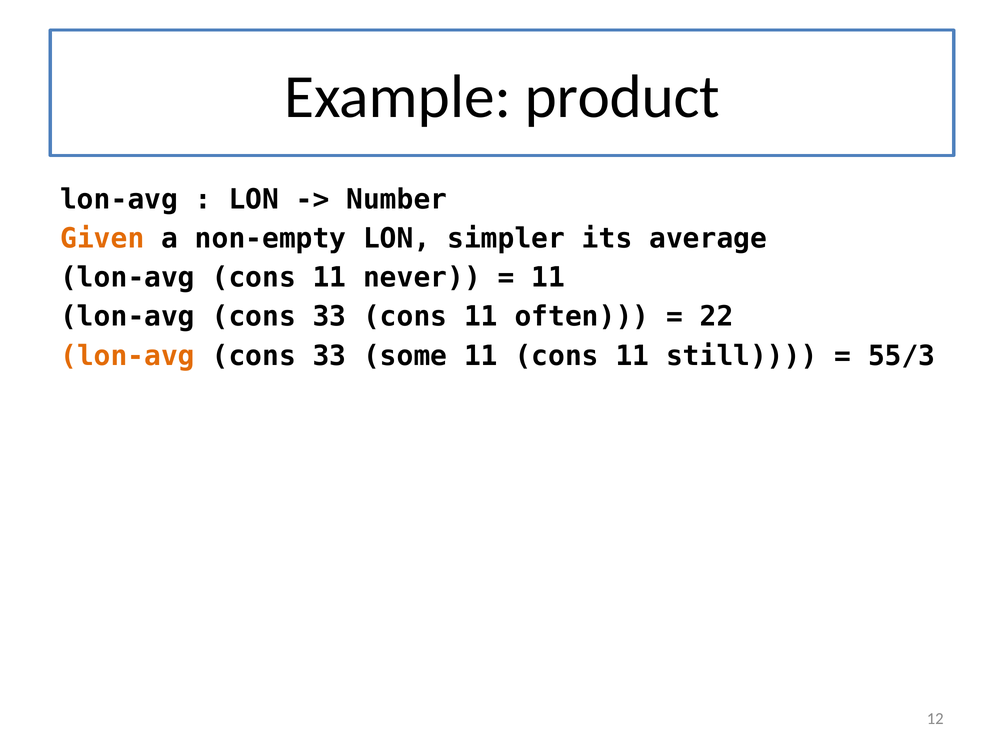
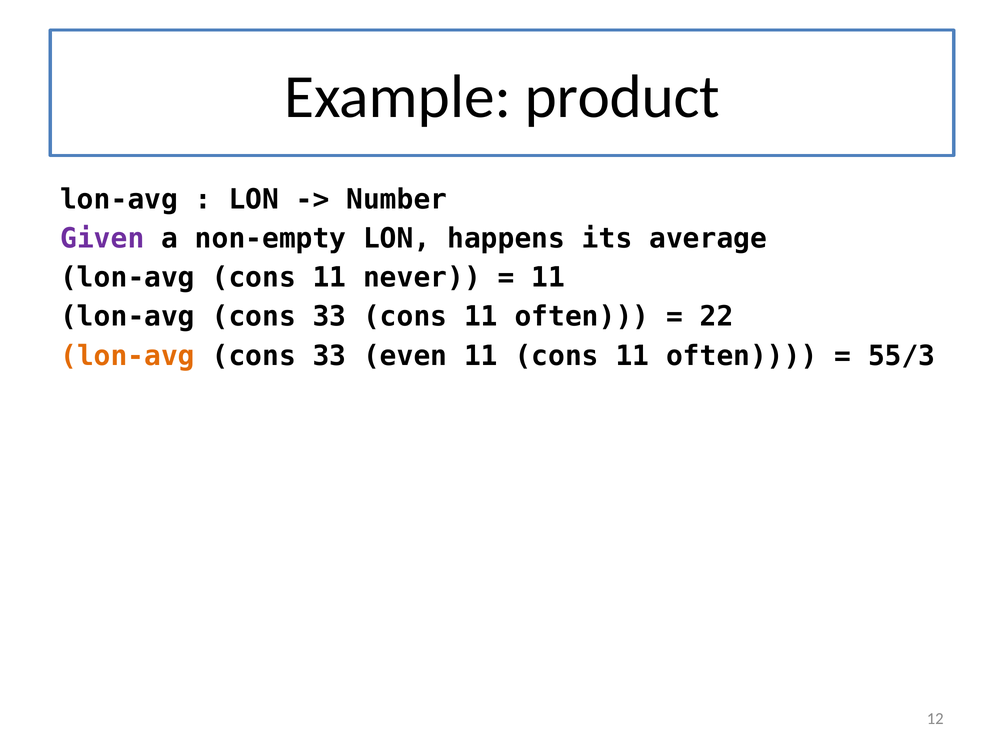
Given colour: orange -> purple (102, 239)
simpler: simpler -> happens (506, 239)
some: some -> even (405, 356)
11 cons 11 still: still -> often (742, 356)
